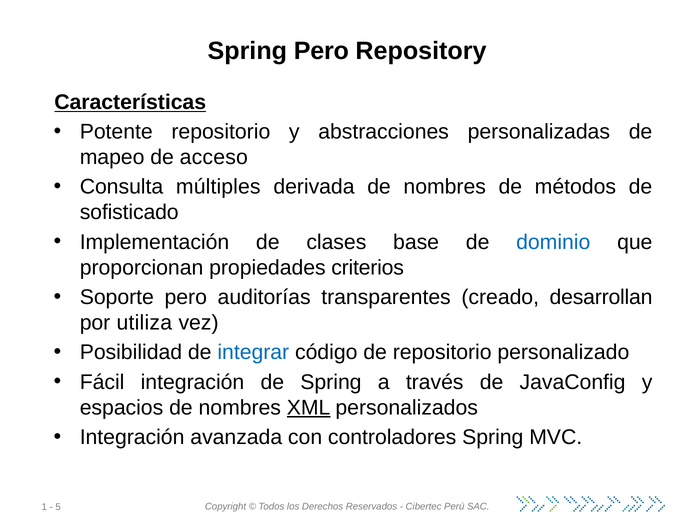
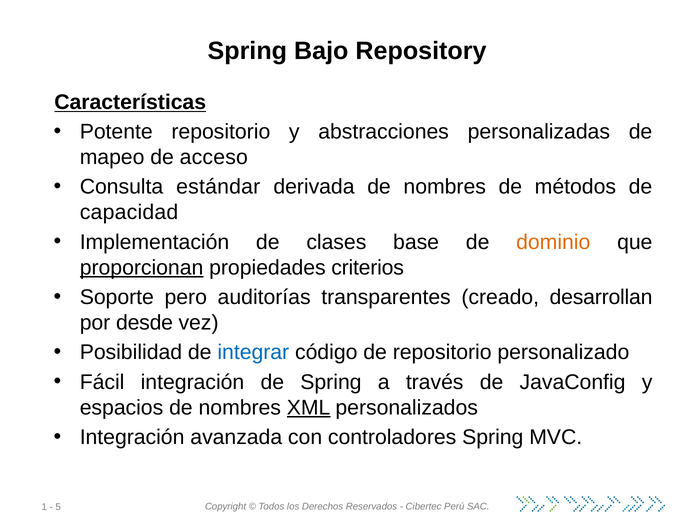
Spring Pero: Pero -> Bajo (321, 51)
múltiples: múltiples -> estándar (218, 187)
sofisticado: sofisticado -> capacidad (129, 212)
dominio colour: blue -> orange (553, 242)
proporcionan underline: none -> present (142, 268)
utiliza: utiliza -> desde (145, 323)
